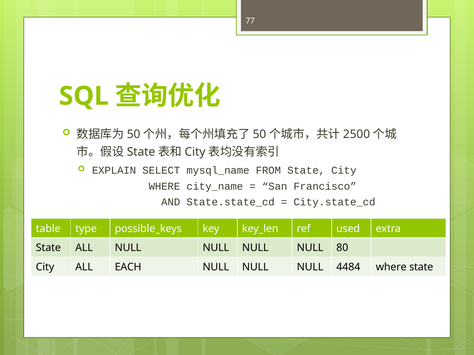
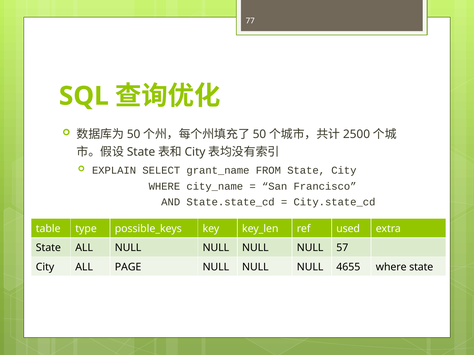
mysql_name: mysql_name -> grant_name (218, 171)
80: 80 -> 57 (342, 248)
EACH: EACH -> PAGE (128, 267)
4484: 4484 -> 4655 (348, 267)
